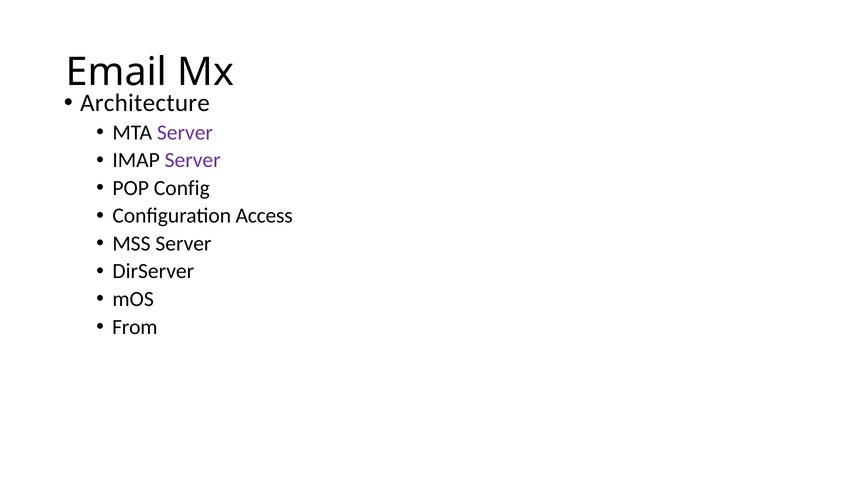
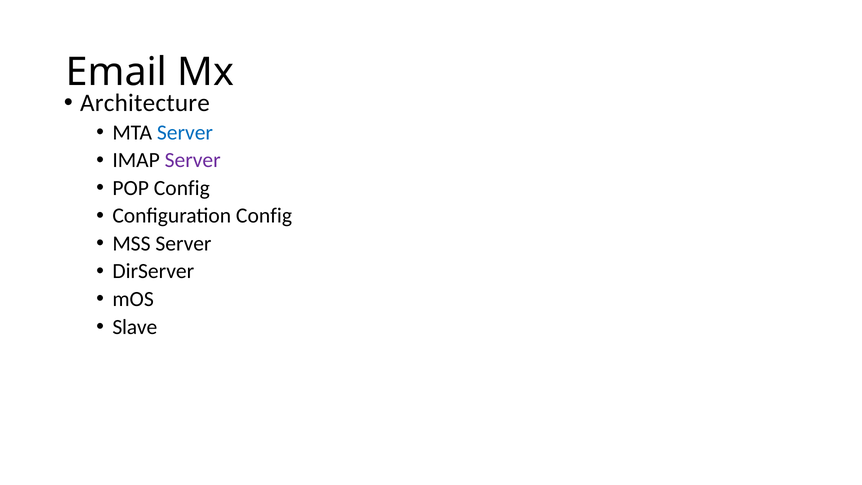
Server colour: purple -> blue (185, 133)
Configuration Access: Access -> Config (264, 216)
From: From -> Slave (135, 327)
